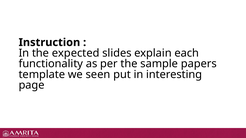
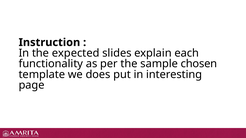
papers: papers -> chosen (199, 64)
seen: seen -> does (98, 75)
